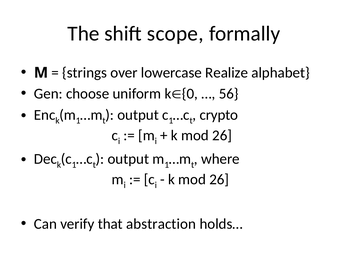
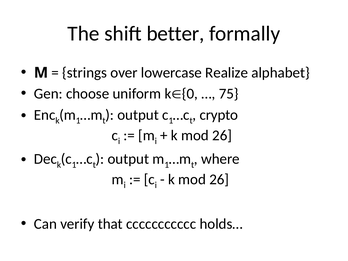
scope: scope -> better (175, 34)
56: 56 -> 75 (229, 94)
abstraction: abstraction -> ccccccccccc (161, 224)
